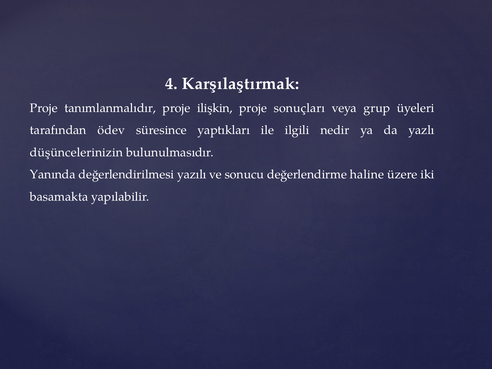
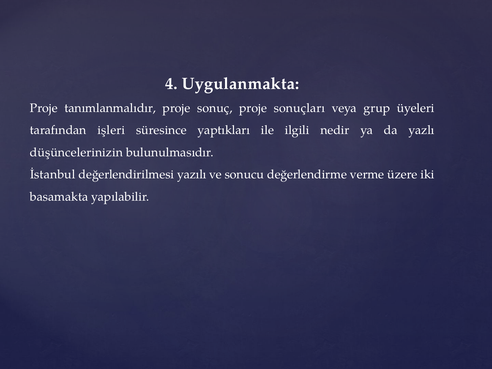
Karşılaştırmak: Karşılaştırmak -> Uygulanmakta (241, 84)
ilişkin: ilişkin -> sonuç (215, 108)
ödev: ödev -> işleri (111, 130)
Yanında: Yanında -> İstanbul (53, 174)
haline: haline -> verme (367, 174)
